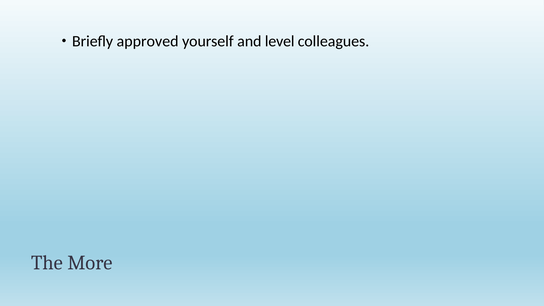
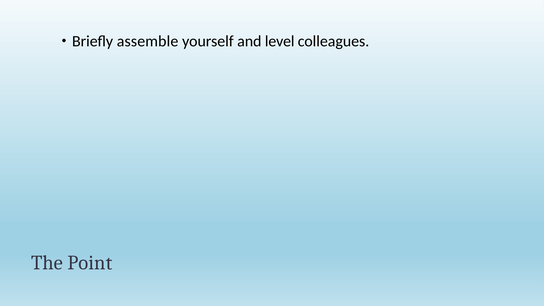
approved: approved -> assemble (148, 41)
More: More -> Point (90, 263)
